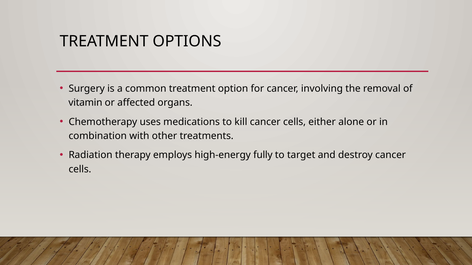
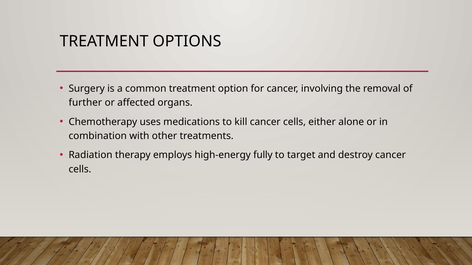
vitamin: vitamin -> further (85, 103)
